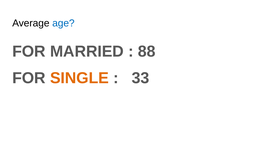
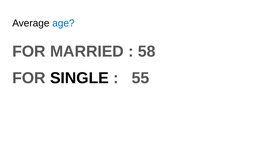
88: 88 -> 58 (147, 51)
SINGLE colour: orange -> black (79, 78)
33: 33 -> 55 (141, 78)
